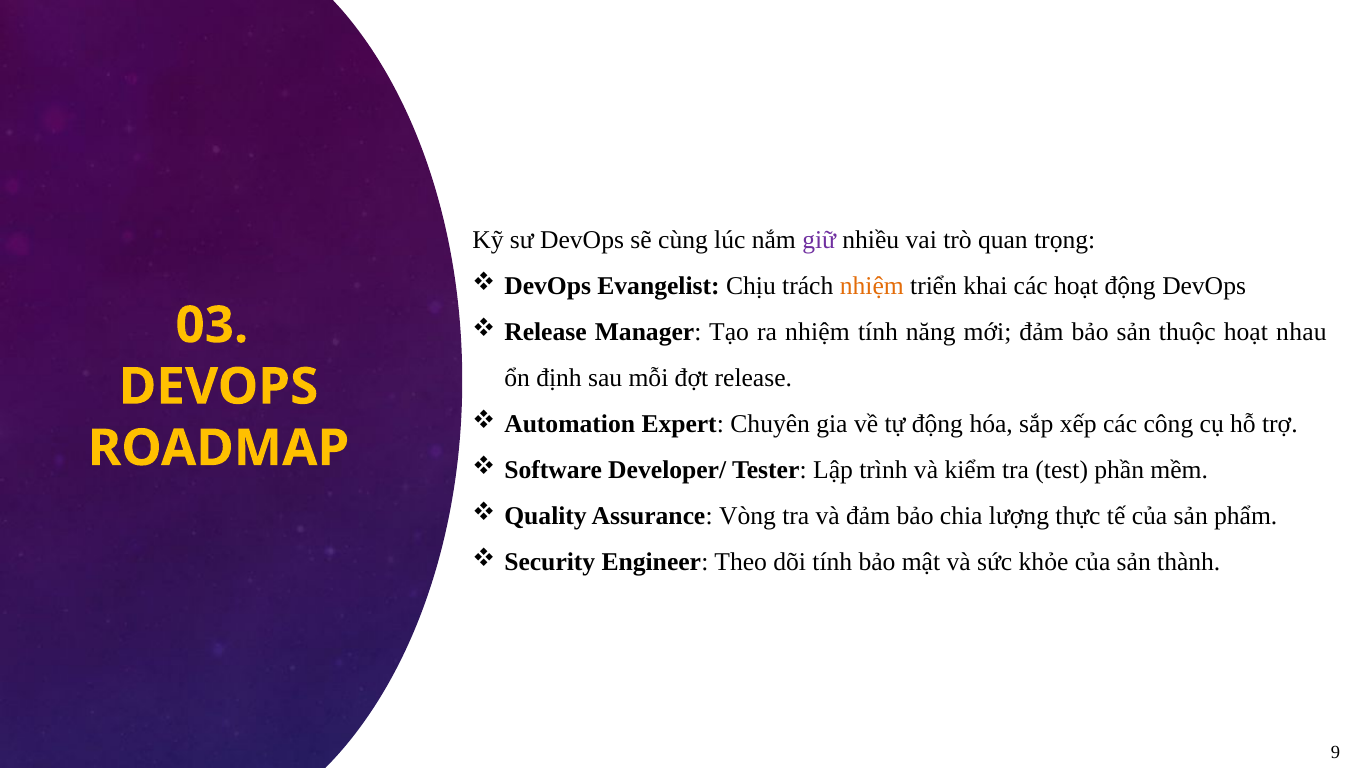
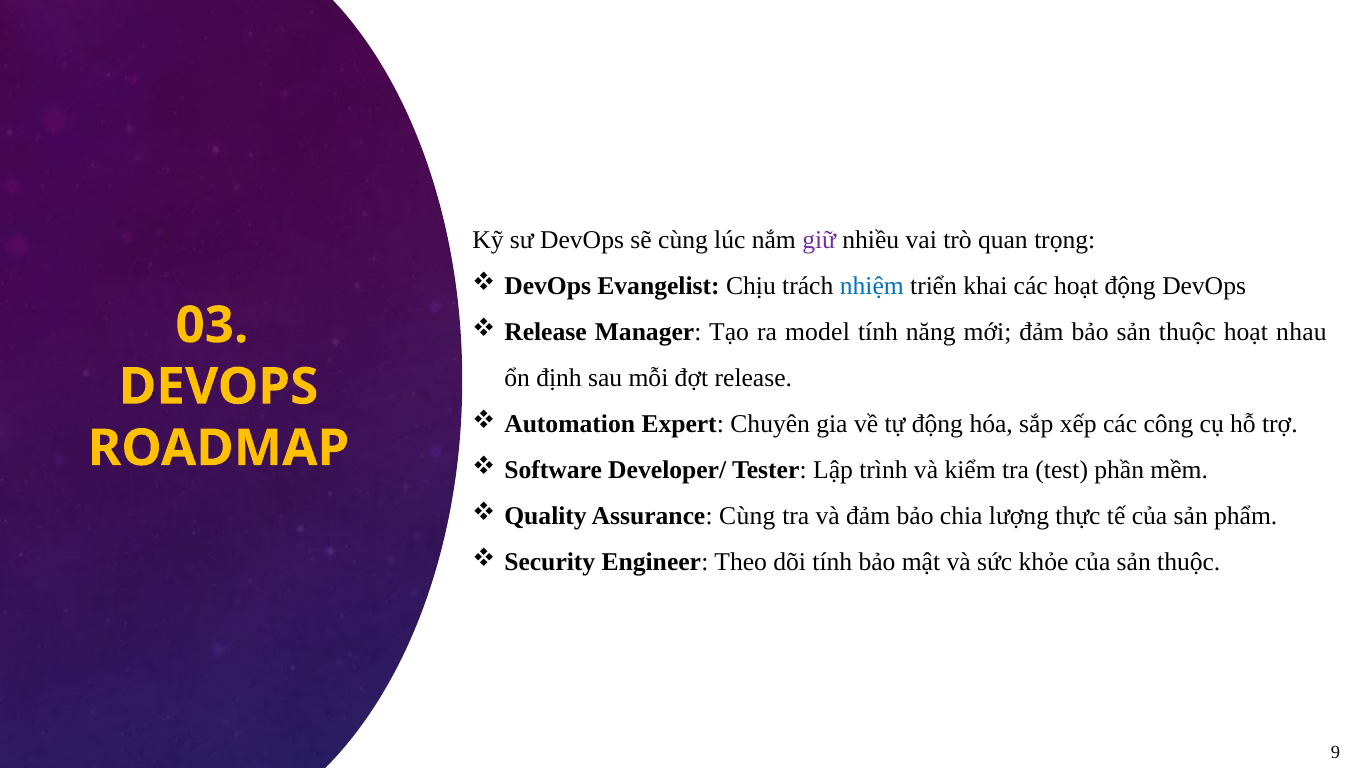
nhiệm colour: orange -> blue (872, 286)
ra nhiệm: nhiệm -> model (817, 332)
Assurance Vòng: Vòng -> Cùng (747, 517)
của sản thành: thành -> thuộc (1189, 563)
